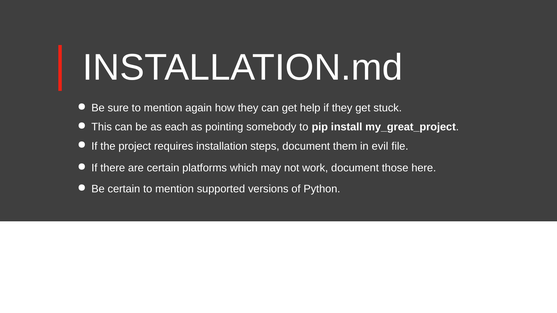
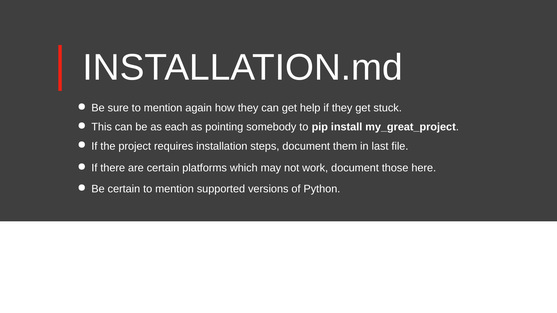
evil: evil -> last (380, 146)
